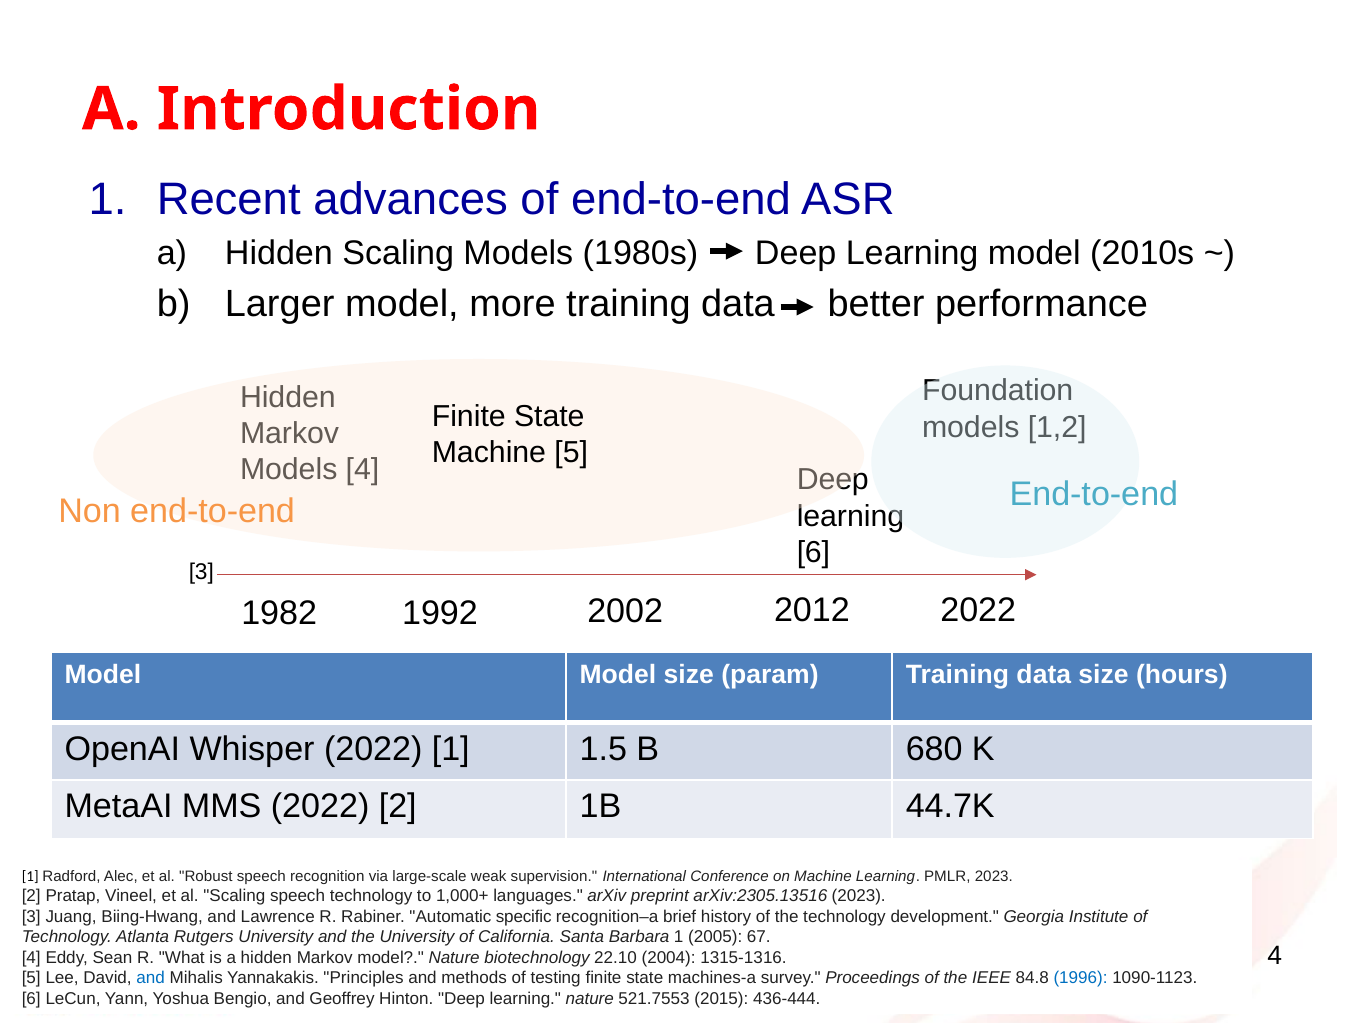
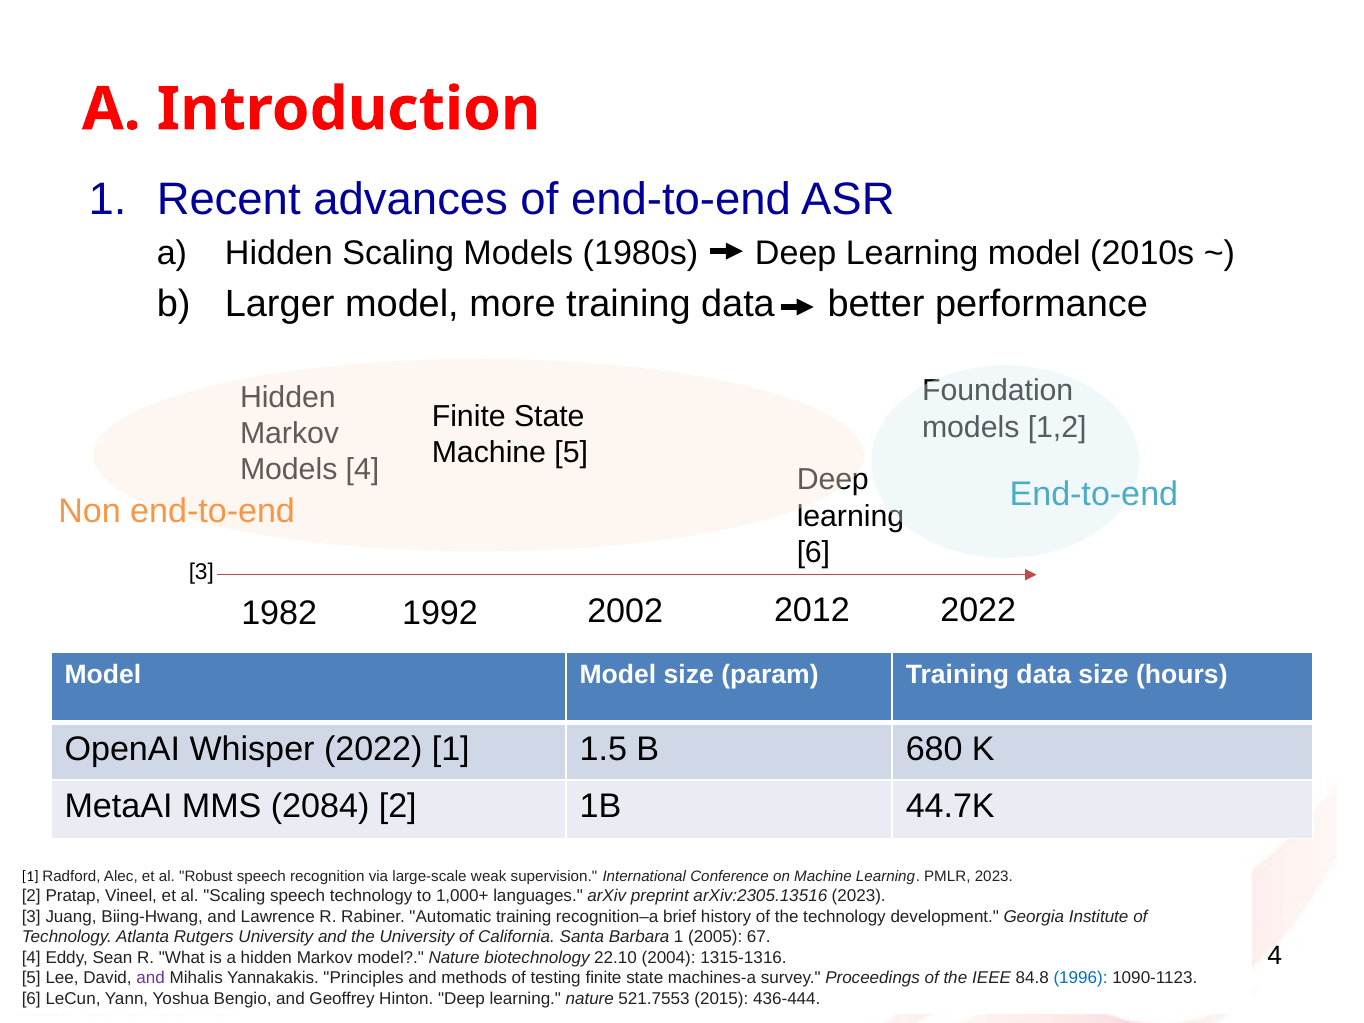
MMS 2022: 2022 -> 2084 (320, 806)
Automatic specific: specific -> training (524, 916)
and colour: blue -> purple (151, 978)
